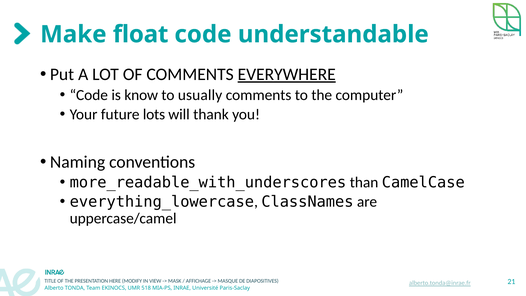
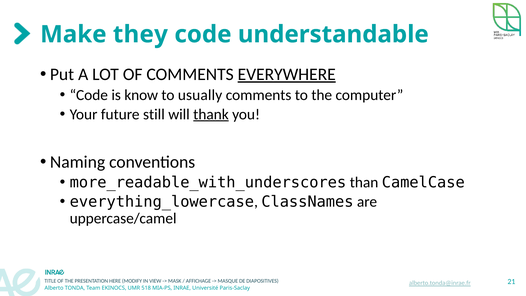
float: float -> they (140, 34)
lots: lots -> still (154, 114)
thank underline: none -> present (211, 114)
